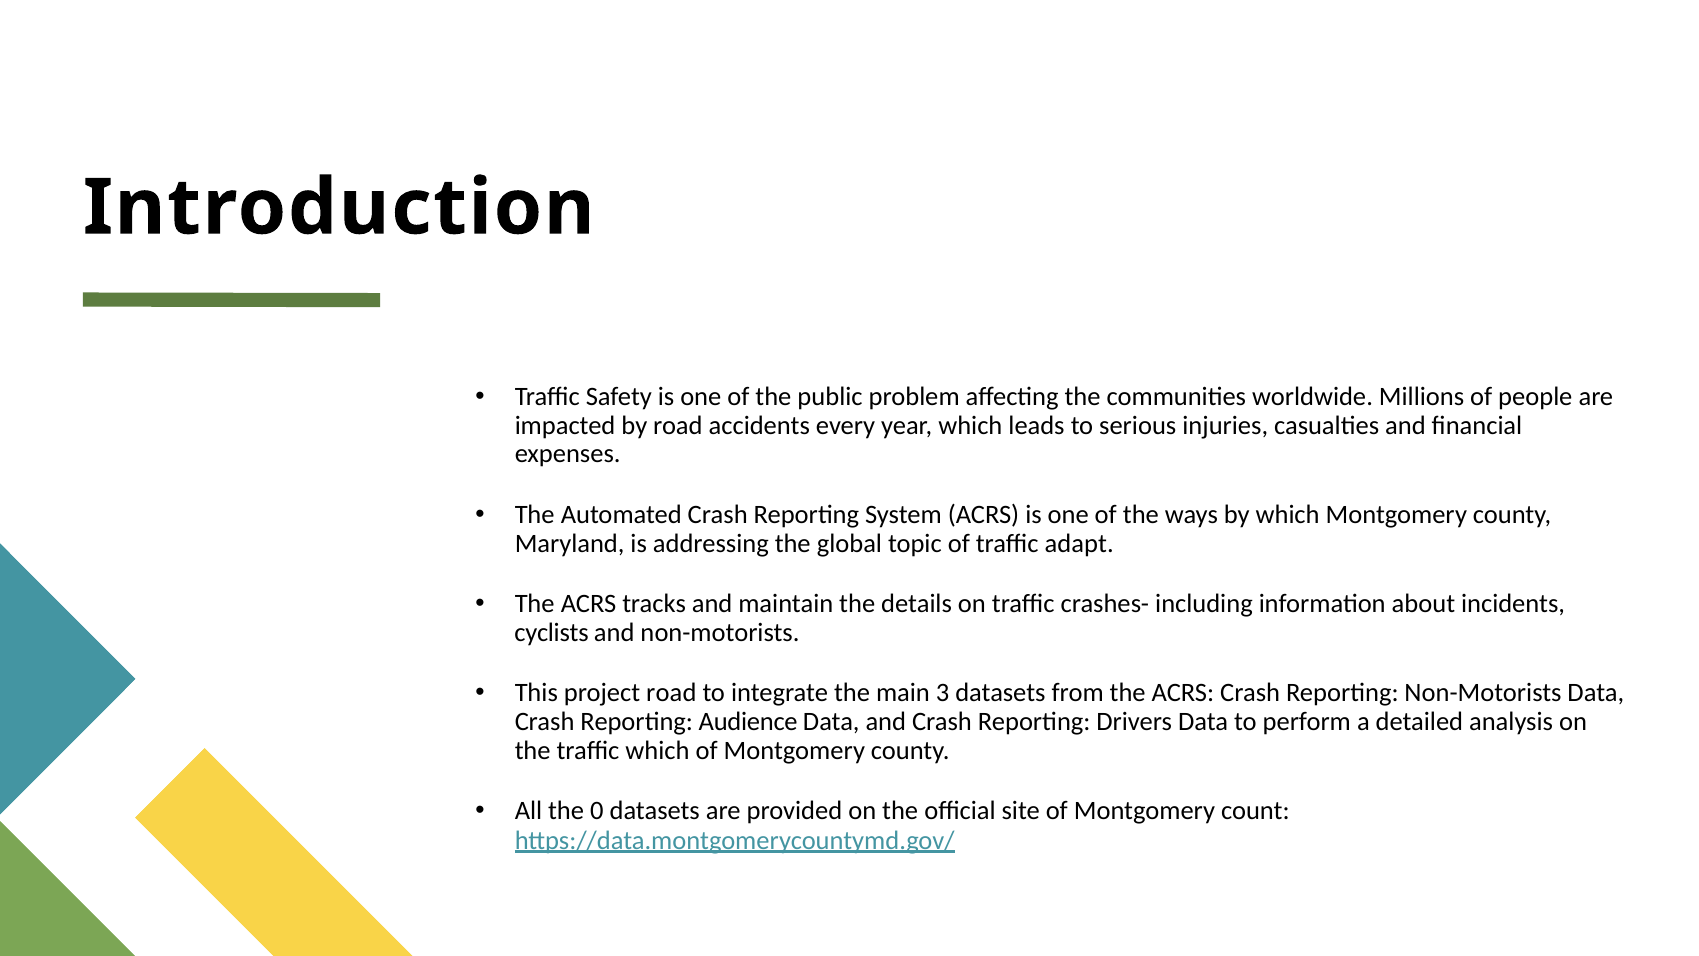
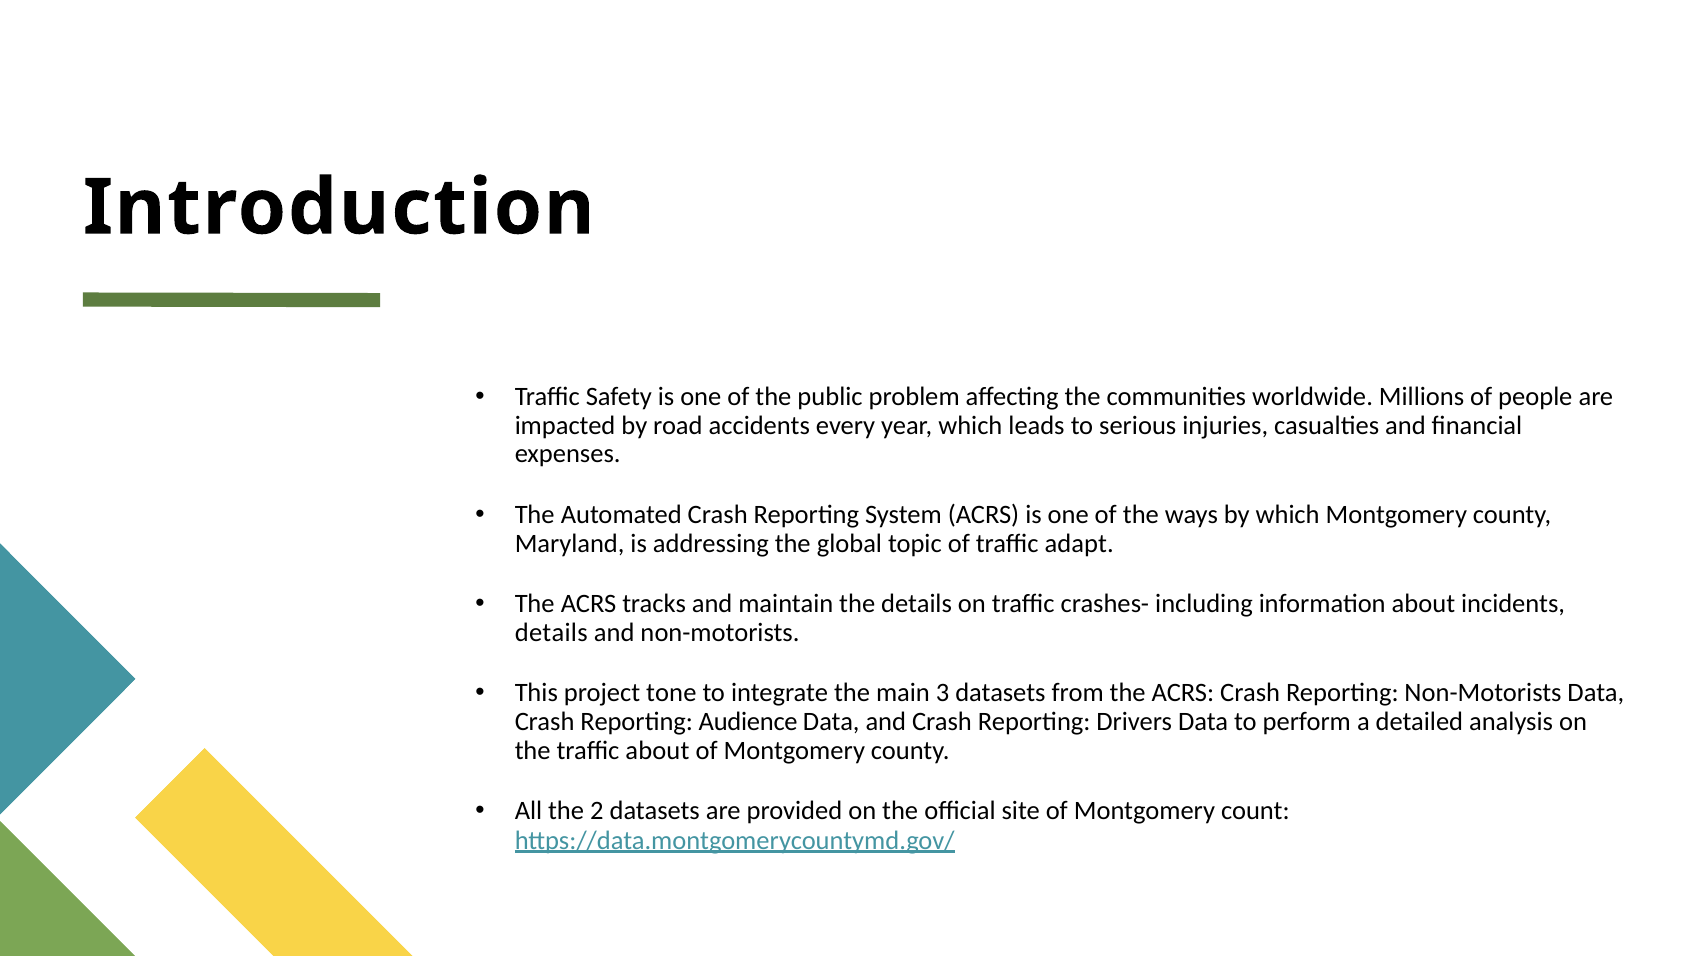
cyclists: cyclists -> details (551, 632)
project road: road -> tone (671, 693)
traffic which: which -> about (657, 750)
0: 0 -> 2 (597, 811)
